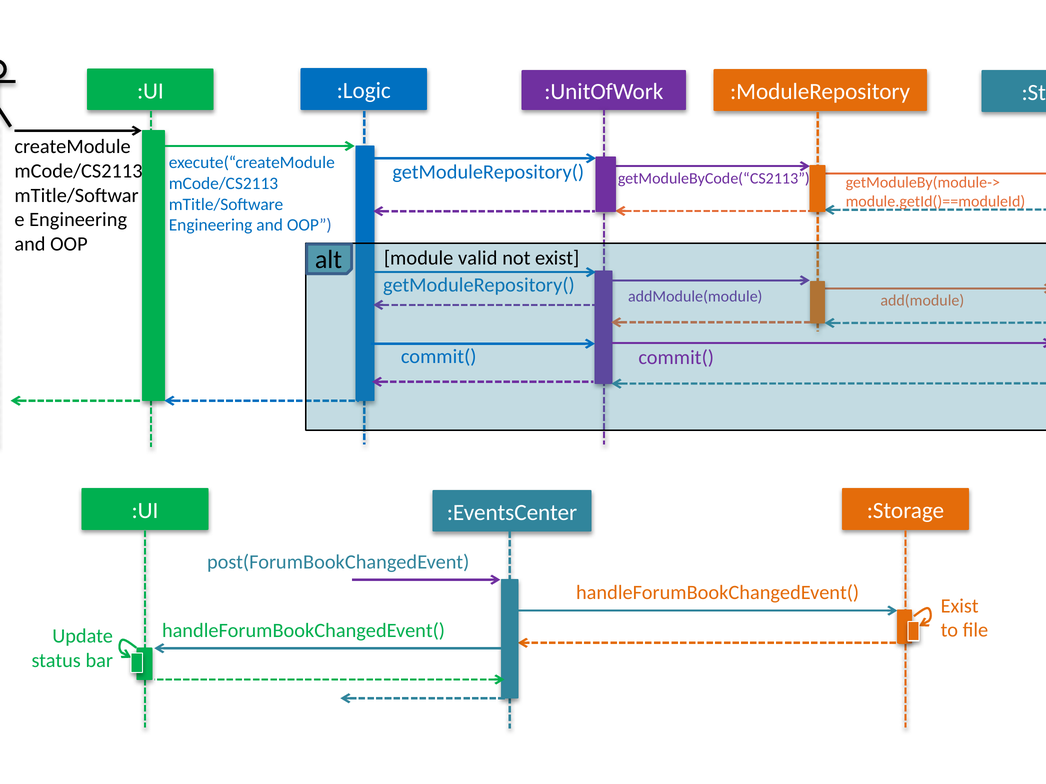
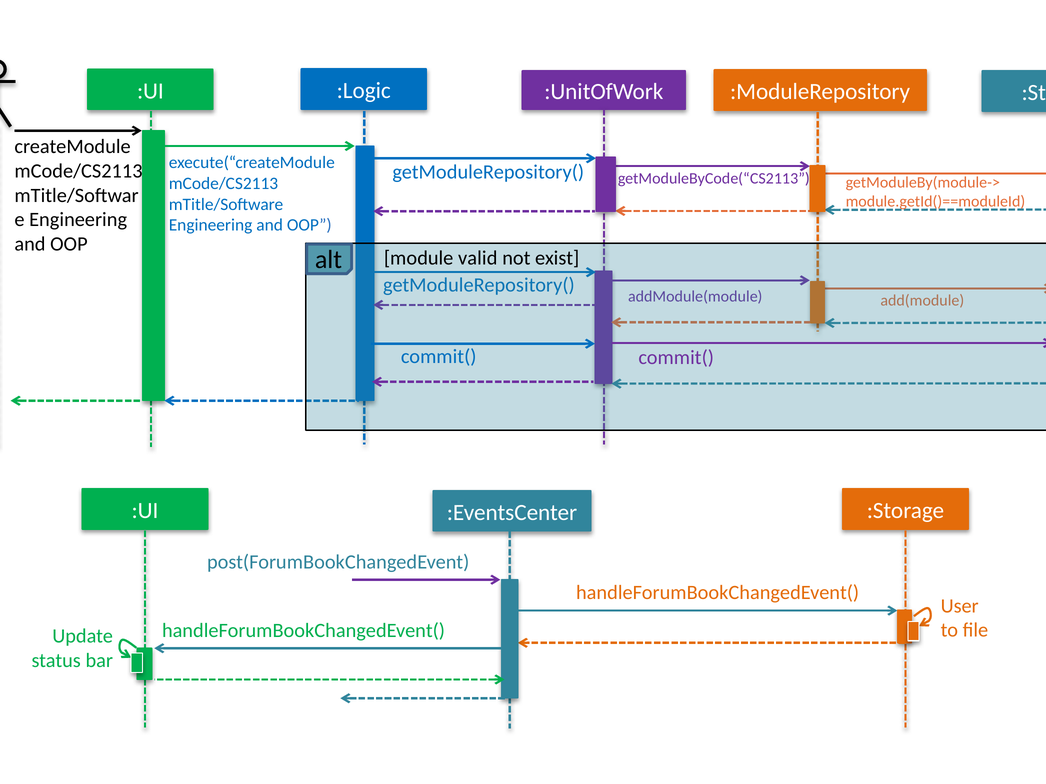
Exist: Exist -> User (960, 606)
